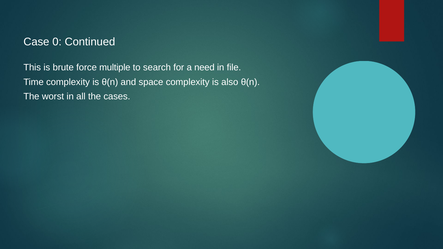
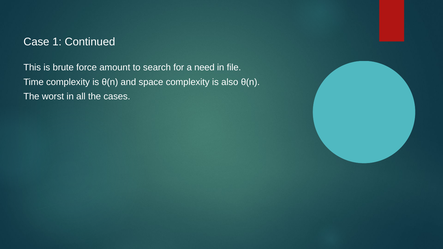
0: 0 -> 1 (57, 42)
multiple: multiple -> amount (115, 68)
